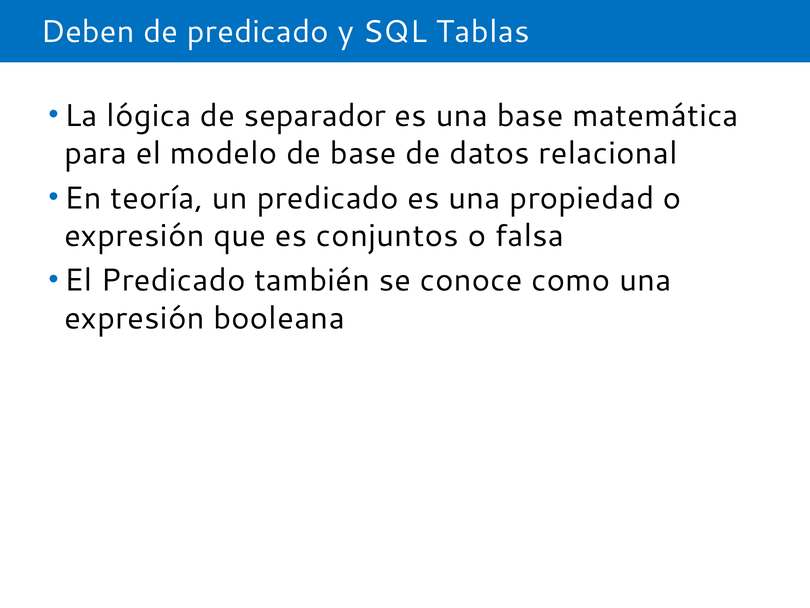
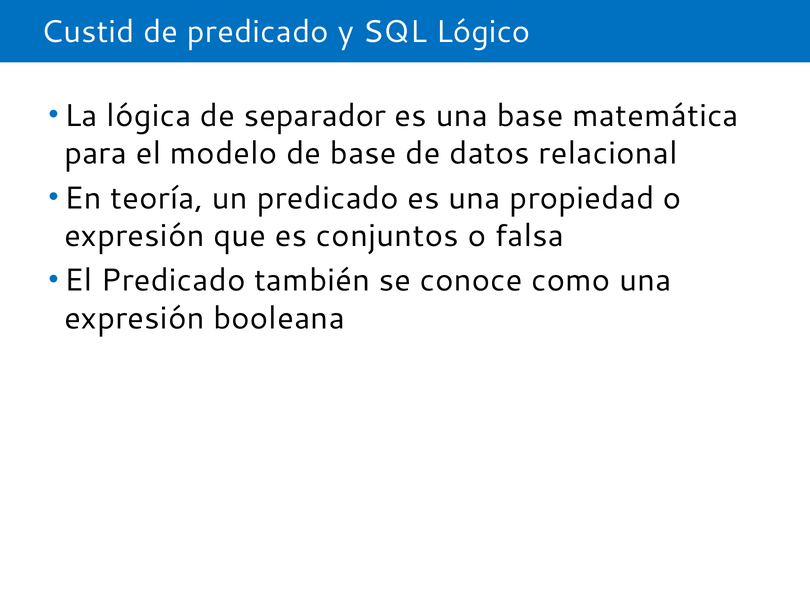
Deben: Deben -> Custid (88, 32)
Tablas: Tablas -> Lógico (483, 32)
